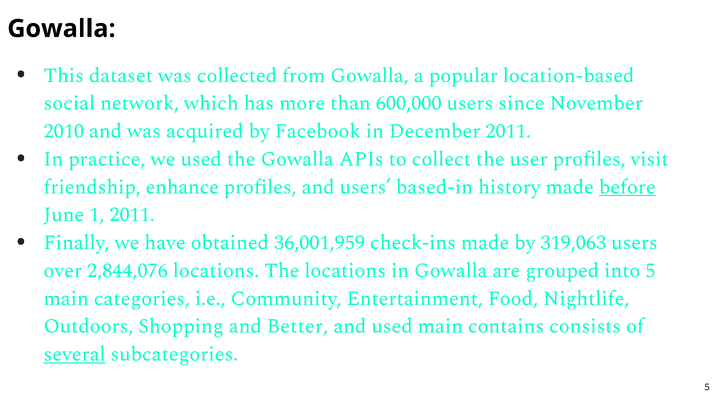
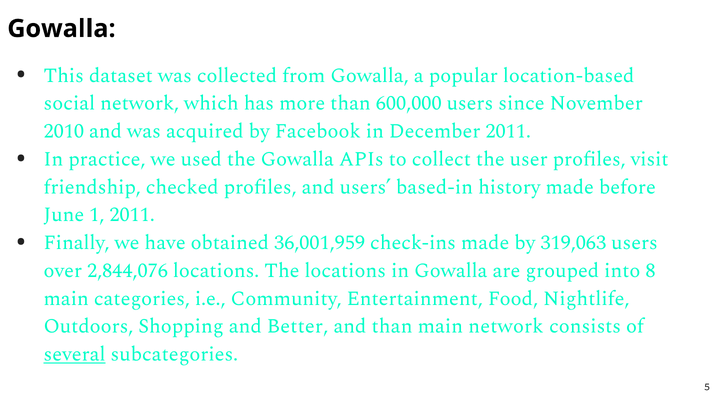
enhance: enhance -> checked (182, 187)
before underline: present -> none (627, 187)
5: 5 -> 8 (650, 271)
and used: used -> than (392, 326)
main contains: contains -> network (506, 326)
